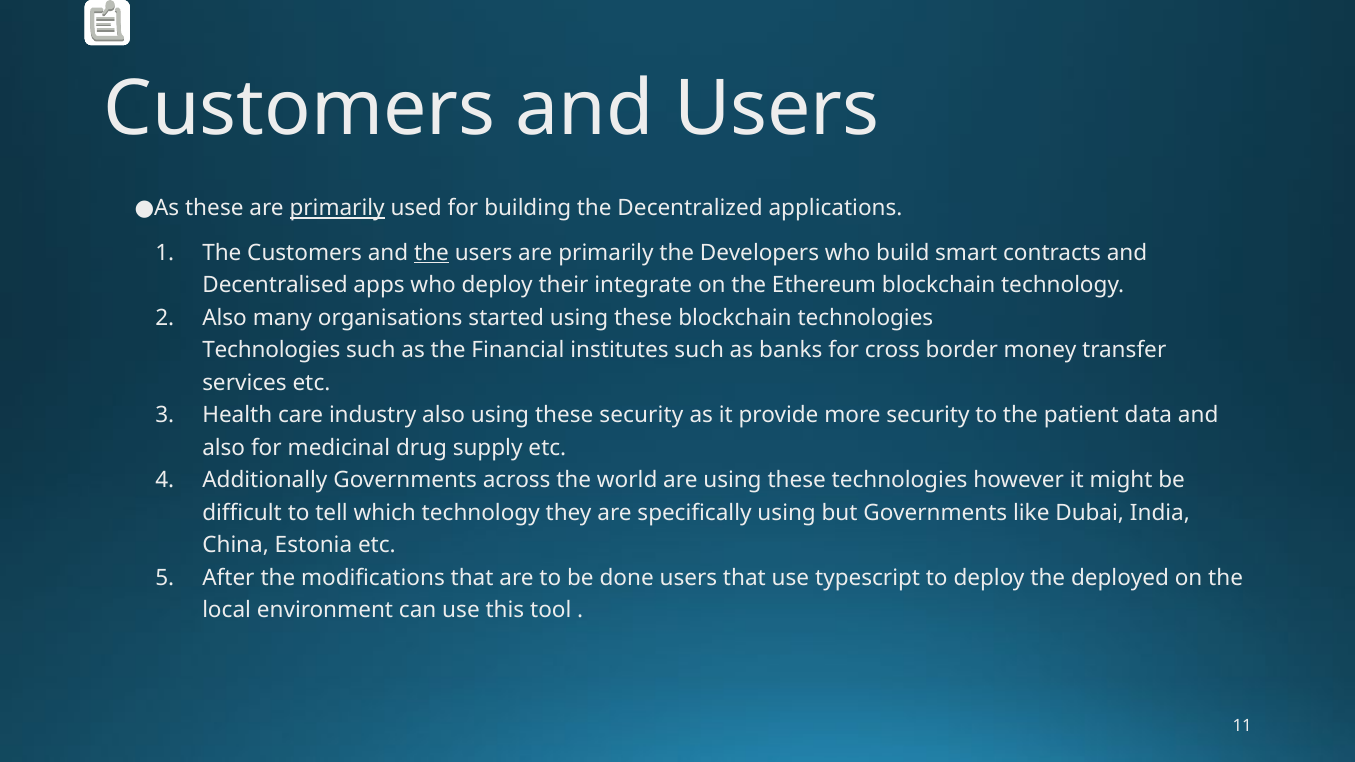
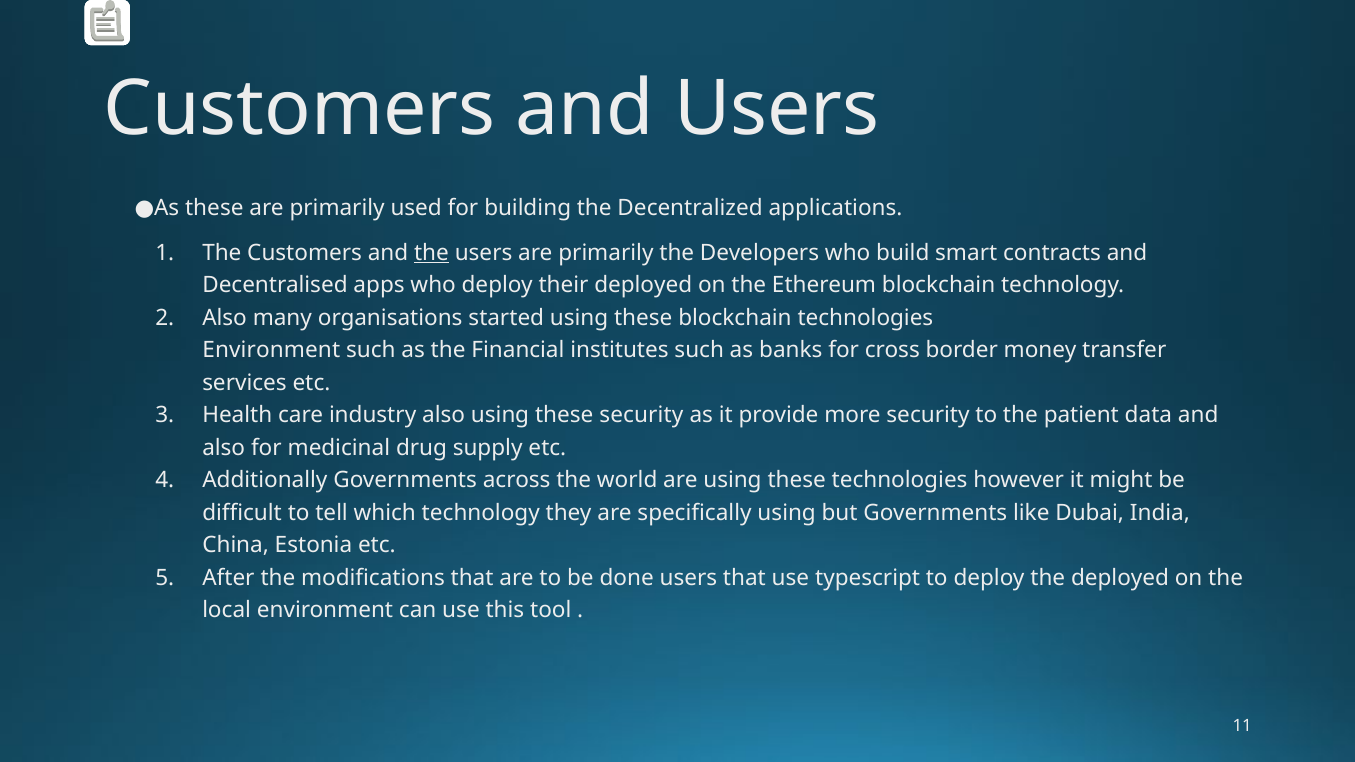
primarily underline: present -> none (337, 208)
their integrate: integrate -> deployed (643, 285)
Technologies: Technologies -> Environment (271, 350)
